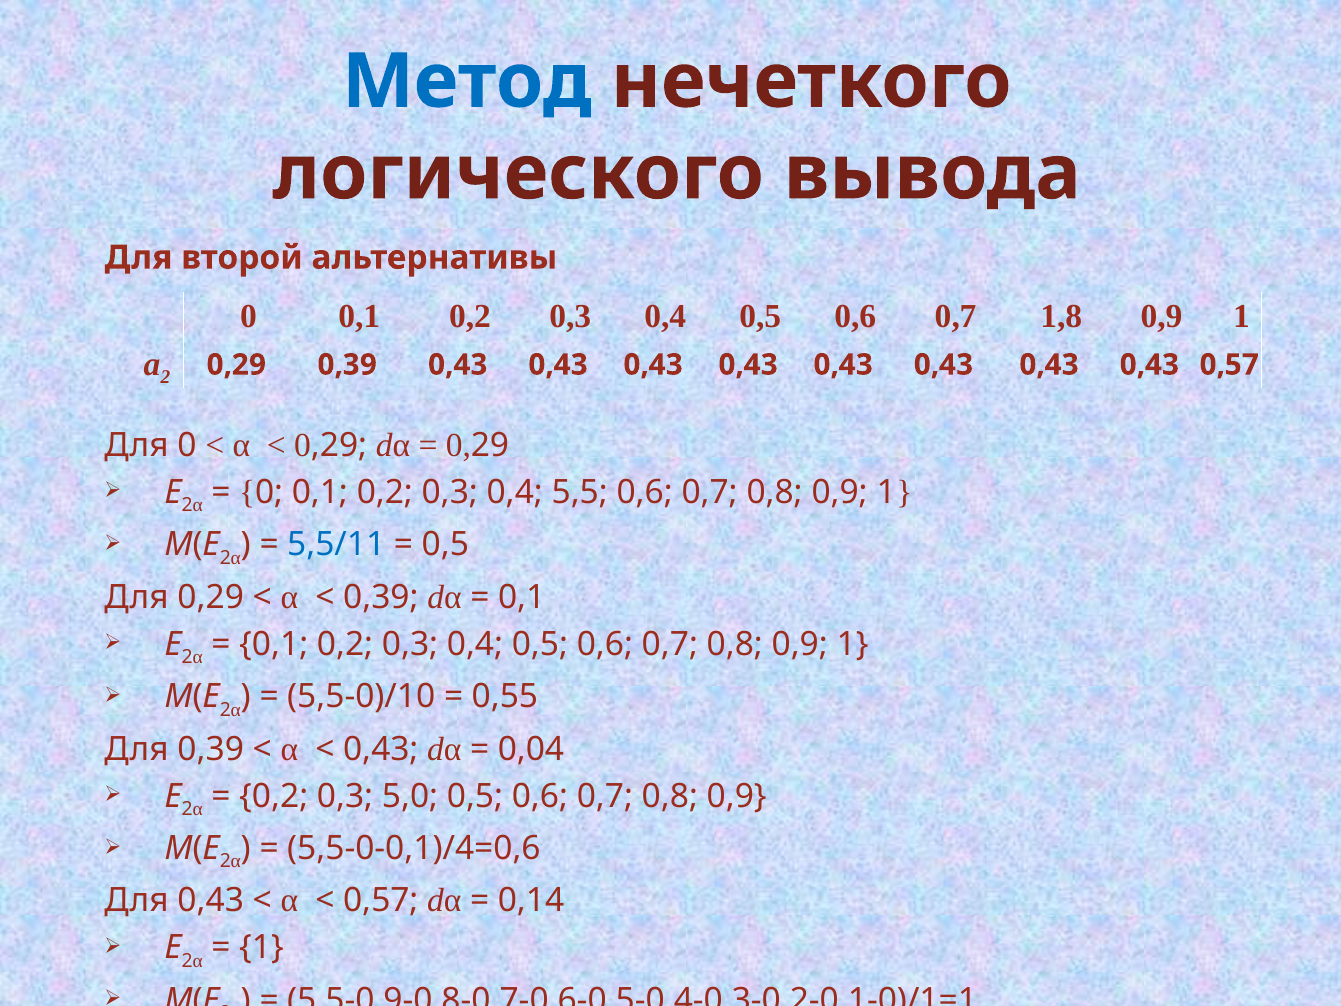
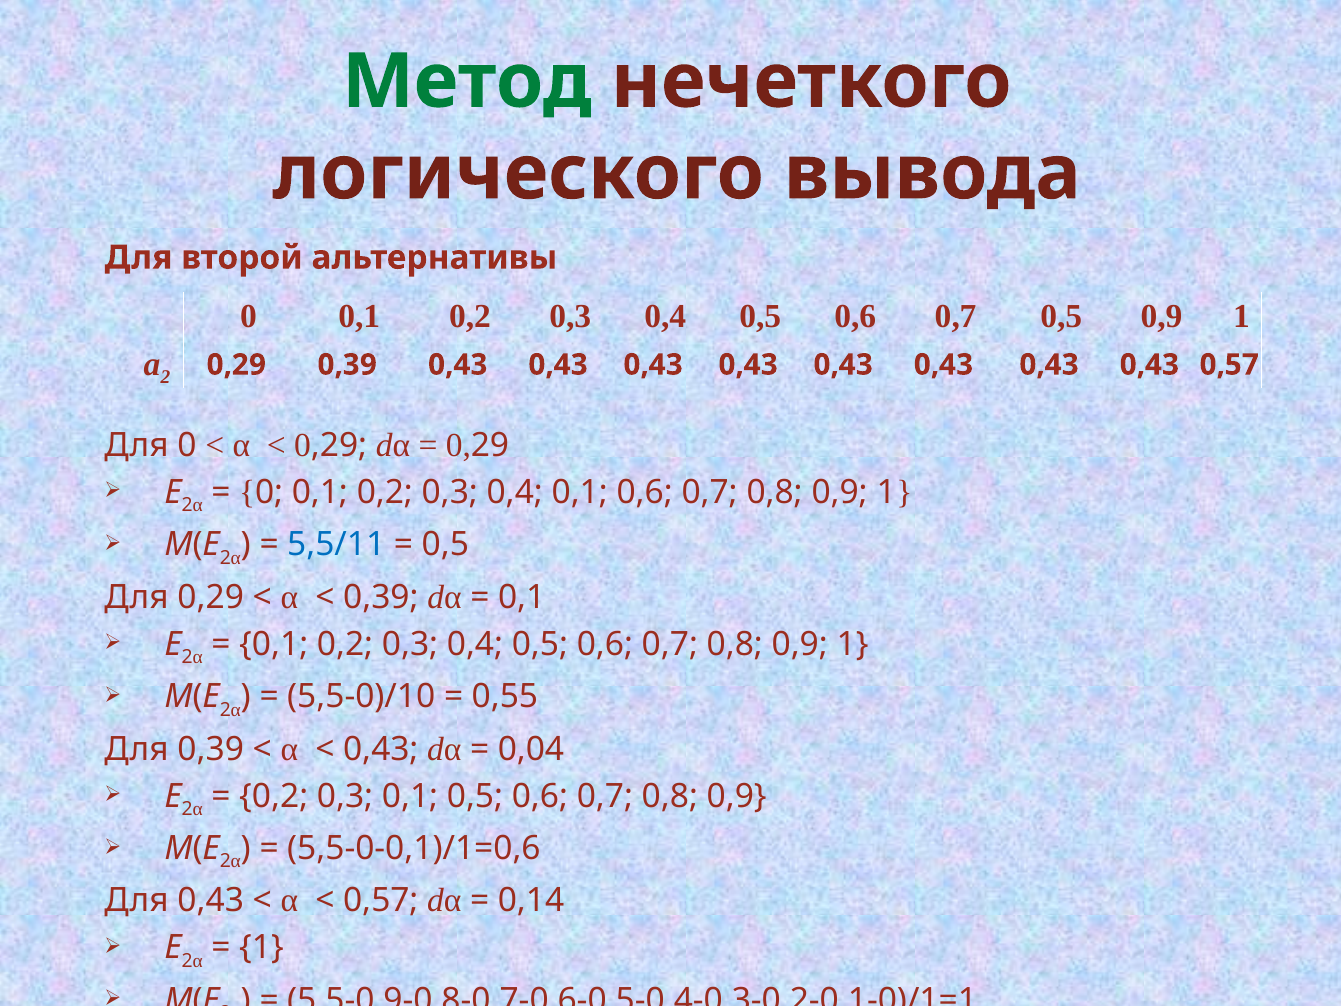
Метод colour: blue -> green (467, 82)
0,7 1,8: 1,8 -> 0,5 (1061, 316)
0,4 5,5: 5,5 -> 0,1 (580, 492)
0,3 5,0: 5,0 -> 0,1 (410, 796)
5,5-0-0,1)/4=0,6: 5,5-0-0,1)/4=0,6 -> 5,5-0-0,1)/1=0,6 (414, 848)
